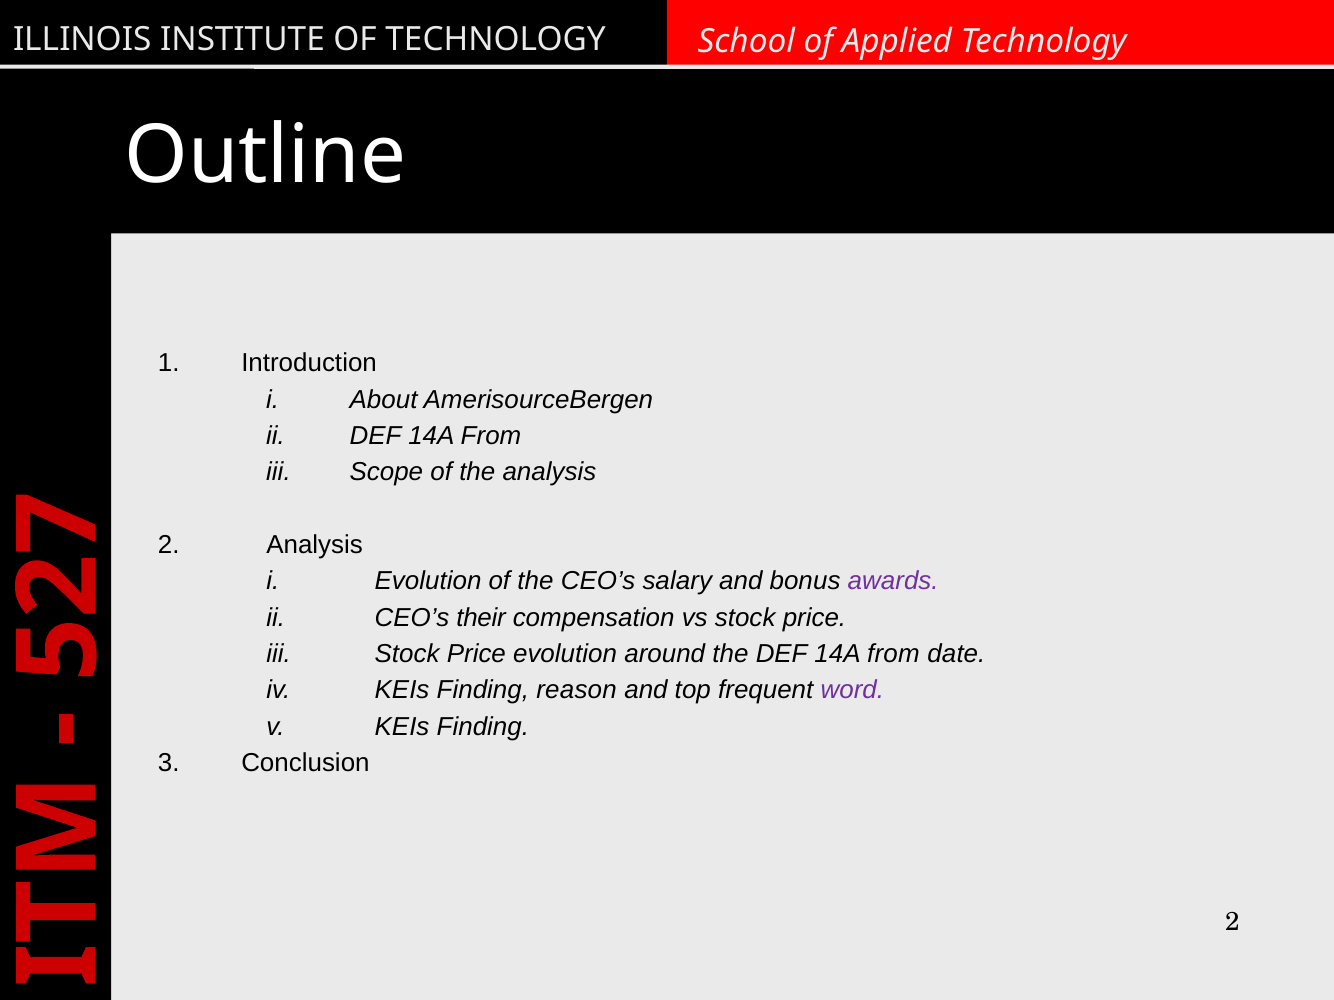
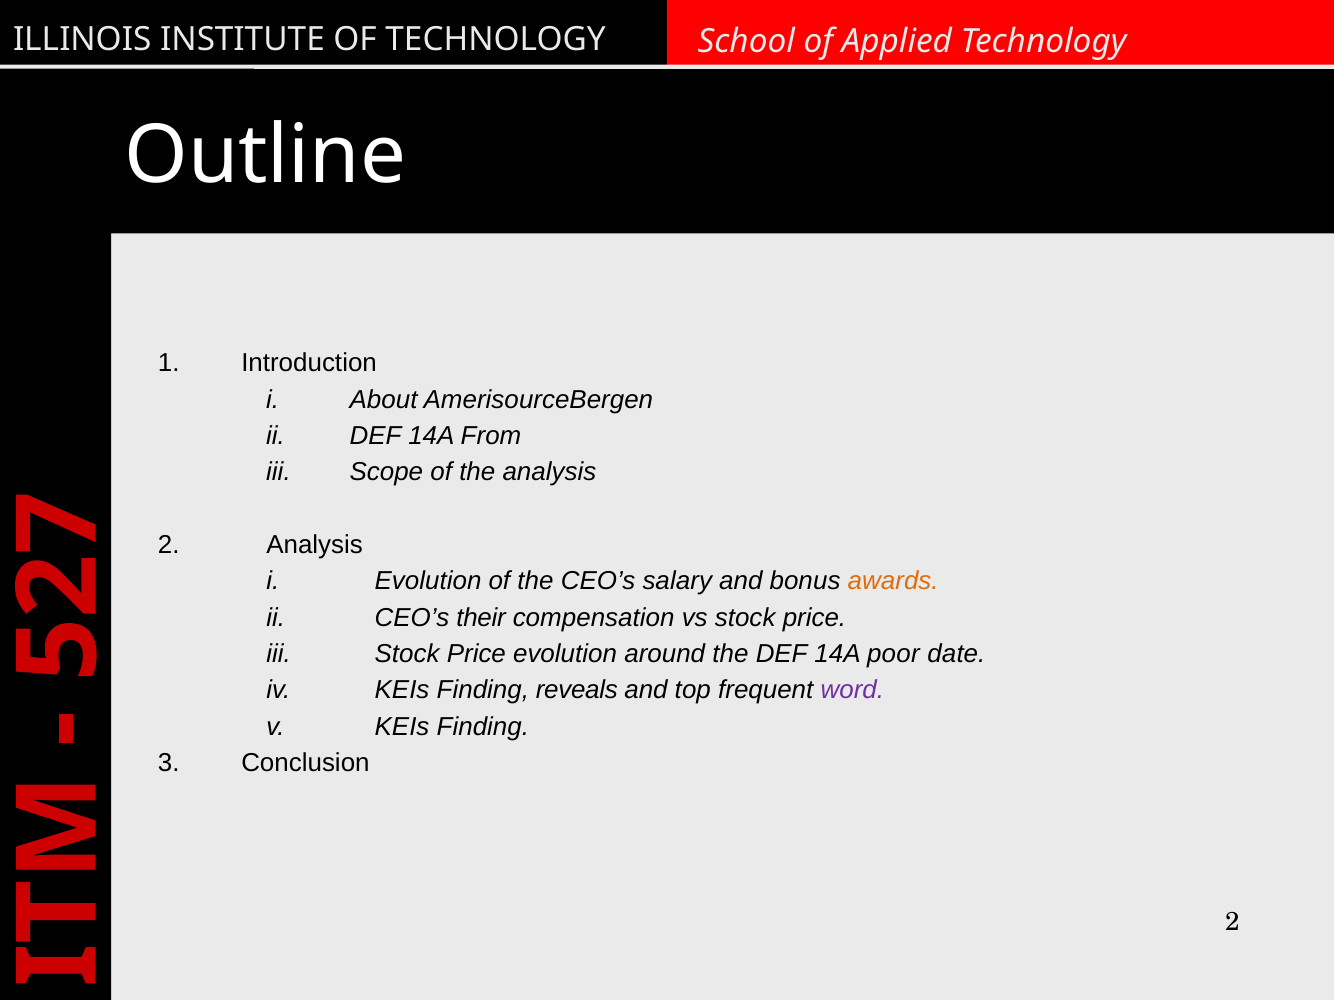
awards colour: purple -> orange (893, 582)
the DEF 14A from: from -> poor (893, 654)
reason: reason -> reveals (577, 691)
